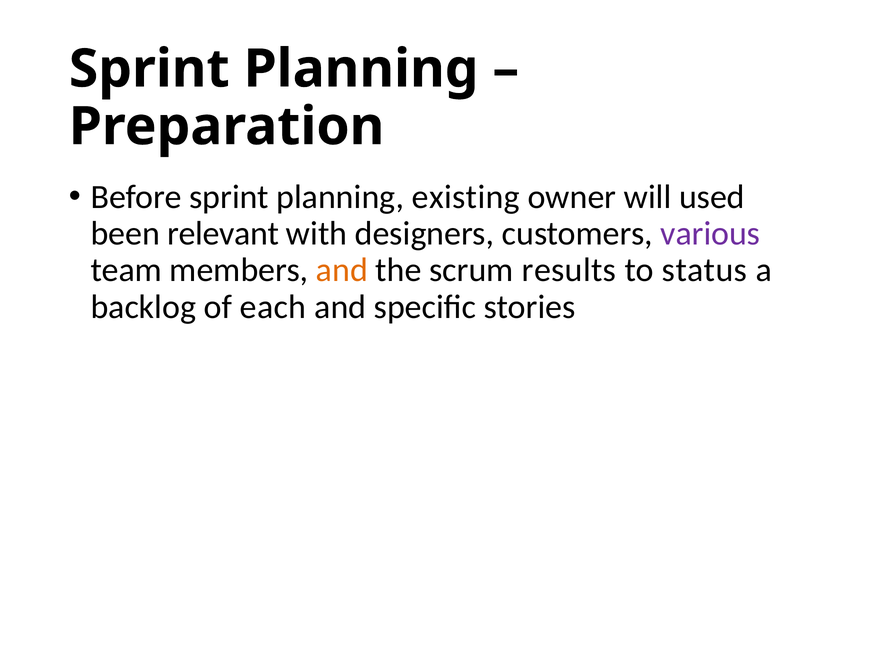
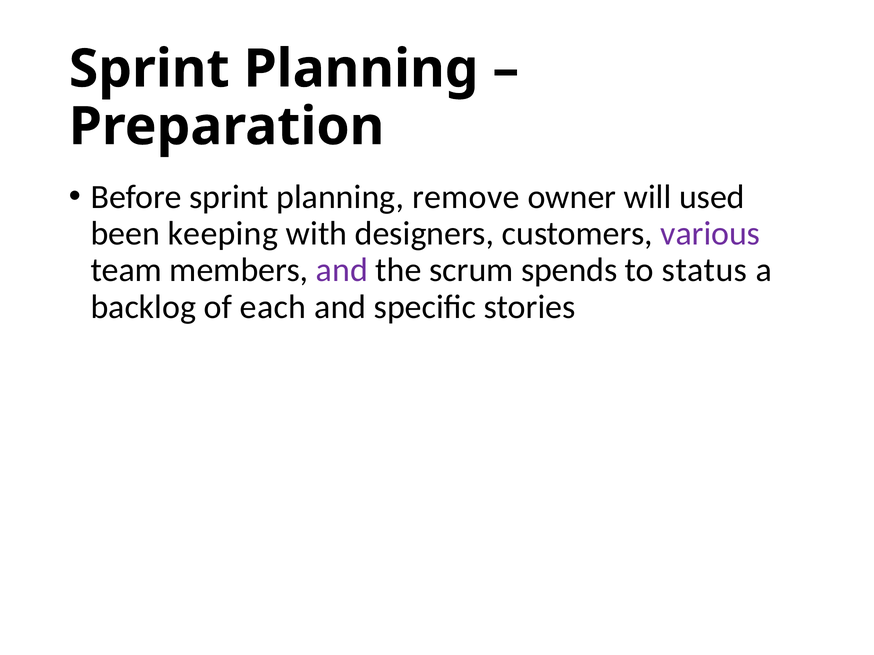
existing: existing -> remove (466, 197)
relevant: relevant -> keeping (223, 234)
and colour: orange -> purple (342, 270)
results: results -> spends (569, 270)
